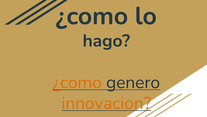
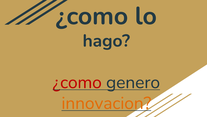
¿como colour: orange -> red (77, 82)
